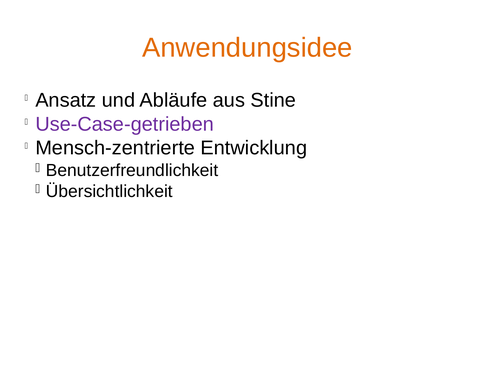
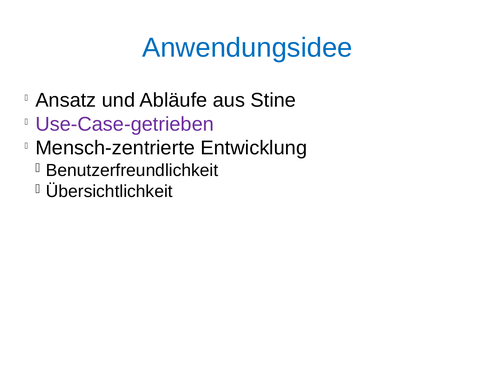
Anwendungsidee colour: orange -> blue (247, 48)
